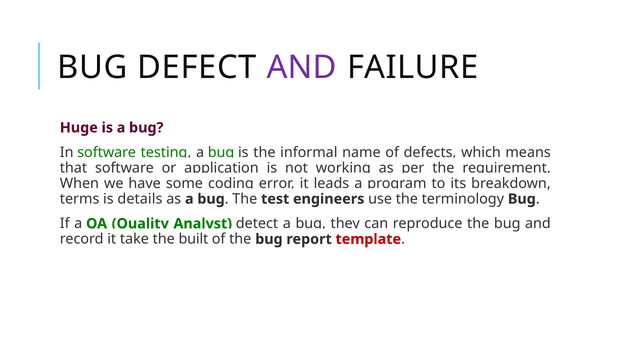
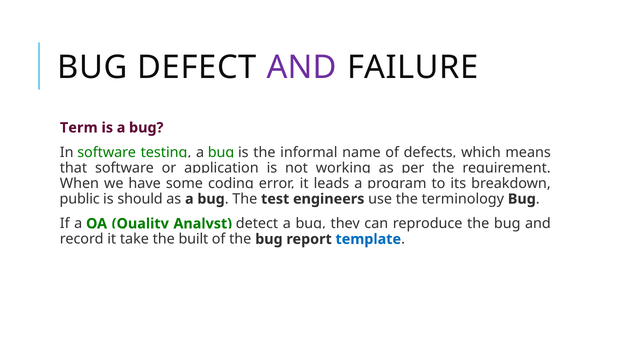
Huge: Huge -> Term (79, 128)
terms: terms -> public (80, 199)
details: details -> should (140, 199)
template colour: red -> blue (368, 239)
